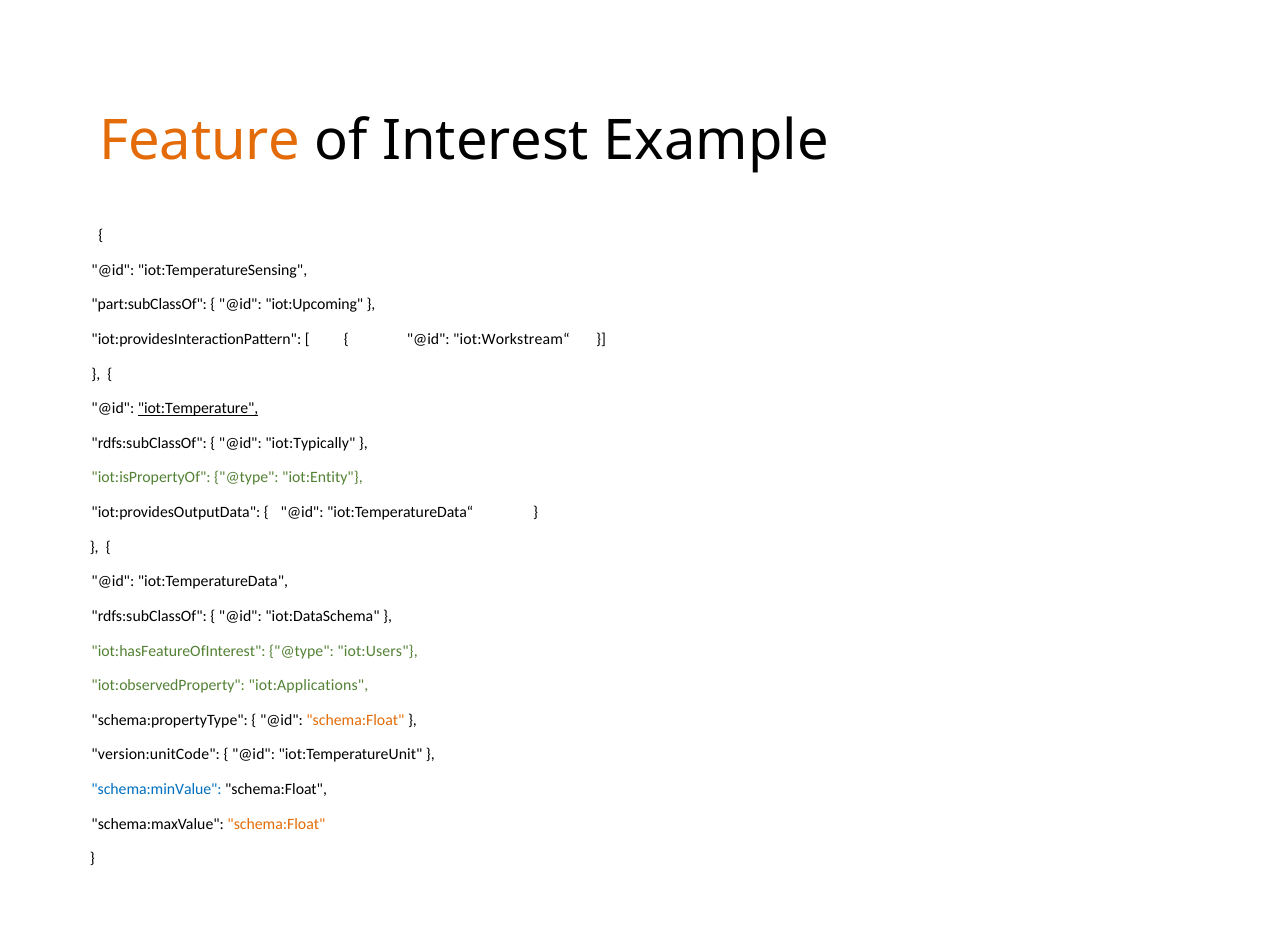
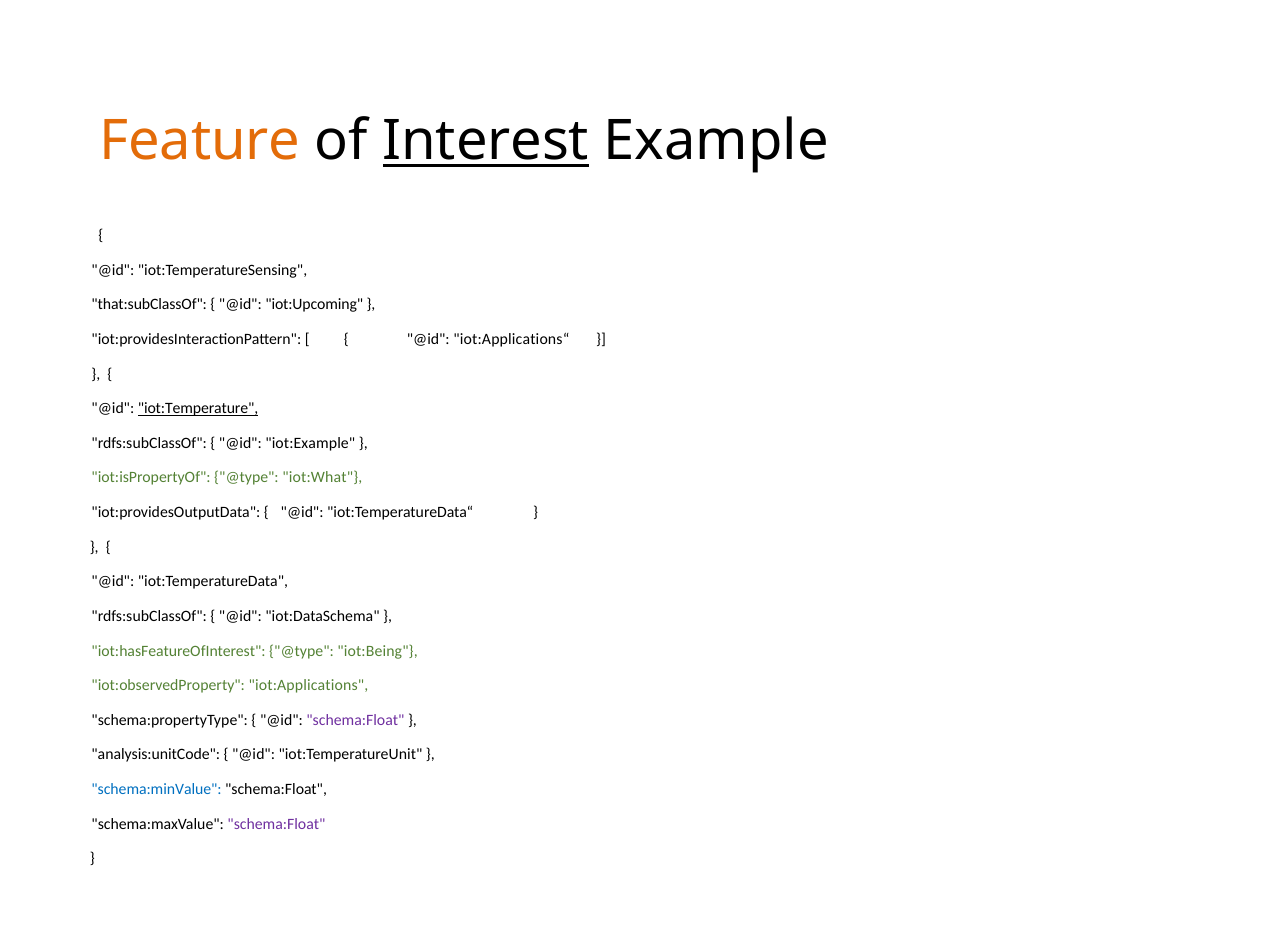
Interest underline: none -> present (486, 141)
part:subClassOf: part:subClassOf -> that:subClassOf (149, 305)
iot:Workstream“: iot:Workstream“ -> iot:Applications“ (511, 340)
iot:Typically: iot:Typically -> iot:Example (310, 443)
iot:Entity: iot:Entity -> iot:What (322, 478)
iot:Users: iot:Users -> iot:Being (378, 651)
schema:Float colour: orange -> purple (355, 720)
version:unitCode: version:unitCode -> analysis:unitCode (156, 755)
schema:Float colour: orange -> purple (276, 824)
